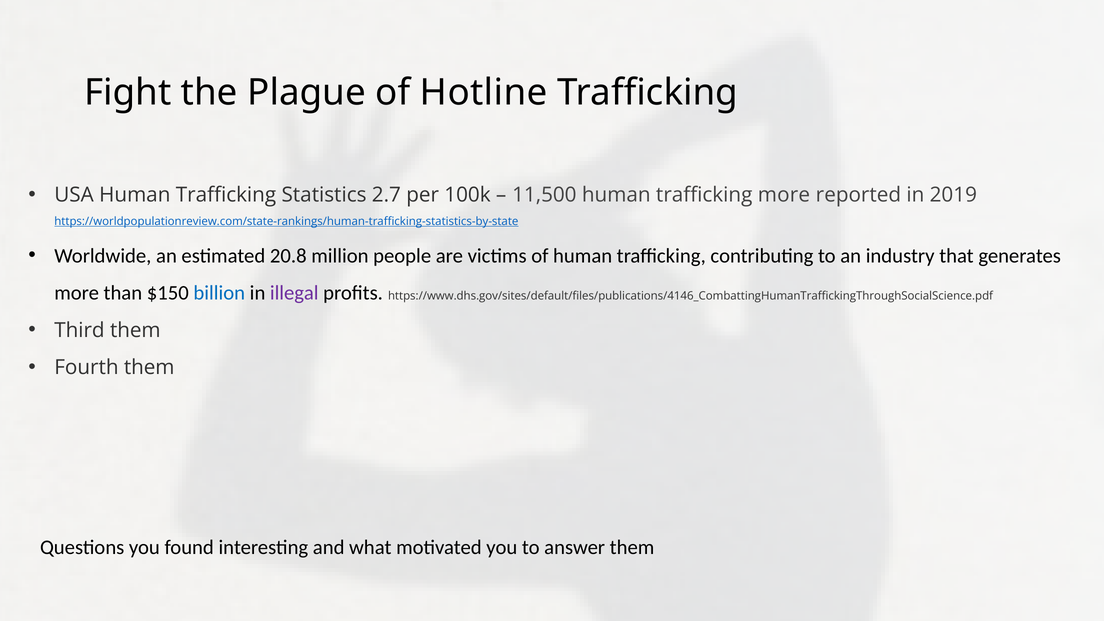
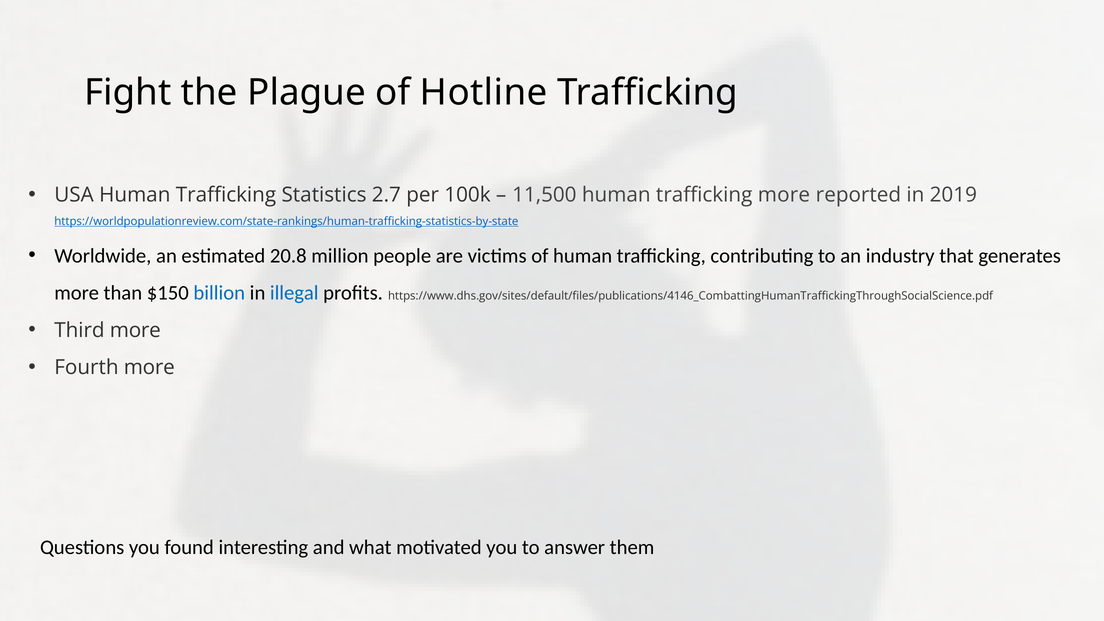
illegal colour: purple -> blue (294, 293)
Third them: them -> more (135, 330)
Fourth them: them -> more (149, 368)
